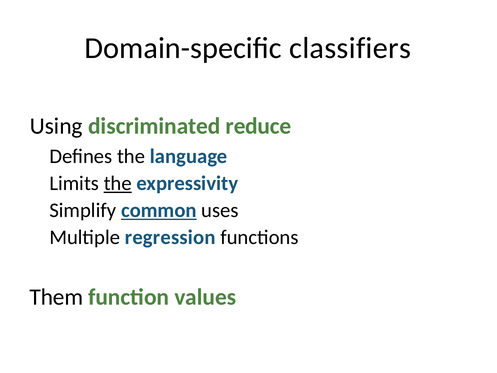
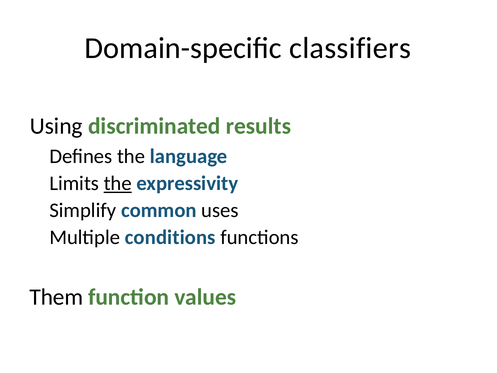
reduce: reduce -> results (258, 126)
common underline: present -> none (159, 210)
regression: regression -> conditions (170, 237)
